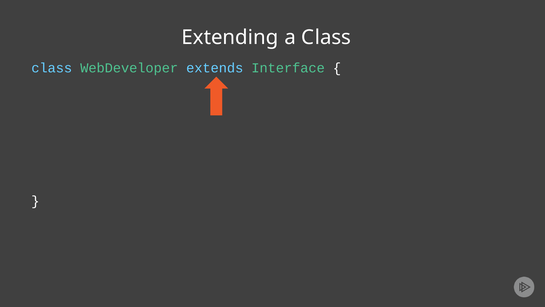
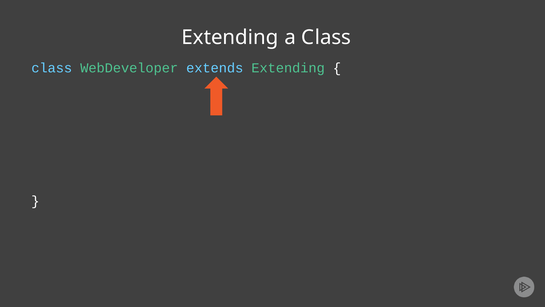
extends Interface: Interface -> Extending (288, 68)
